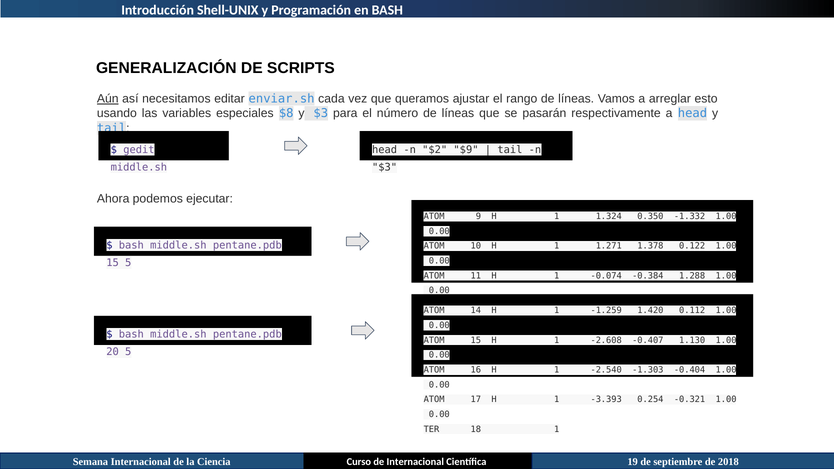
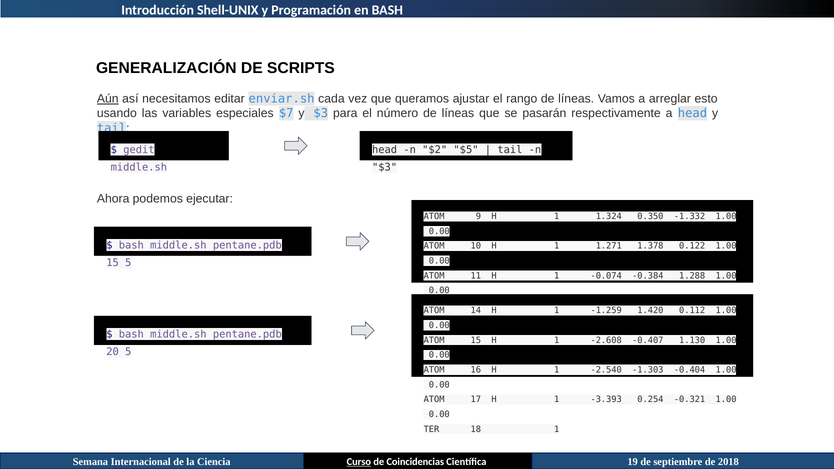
$8: $8 -> $7 (286, 113)
$9: $9 -> $5 (466, 150)
Curso underline: none -> present (359, 462)
de Internacional: Internacional -> Coincidencias (415, 462)
